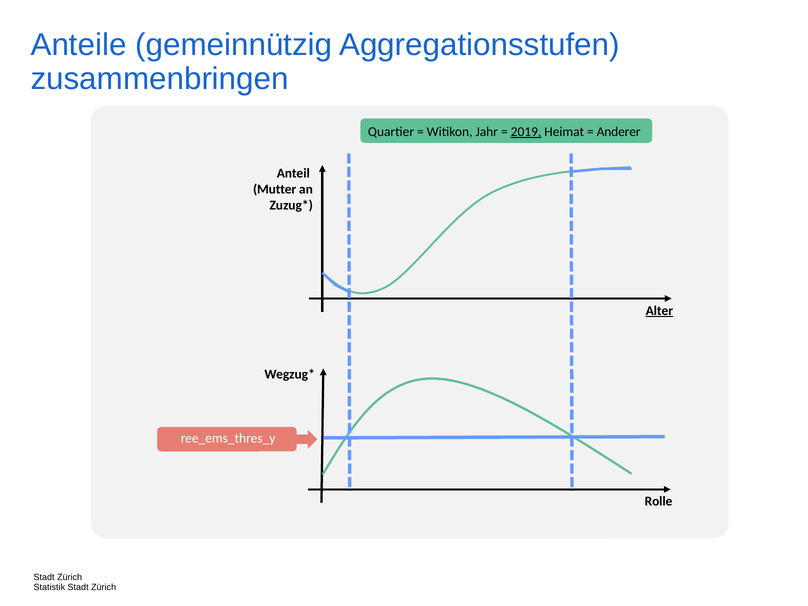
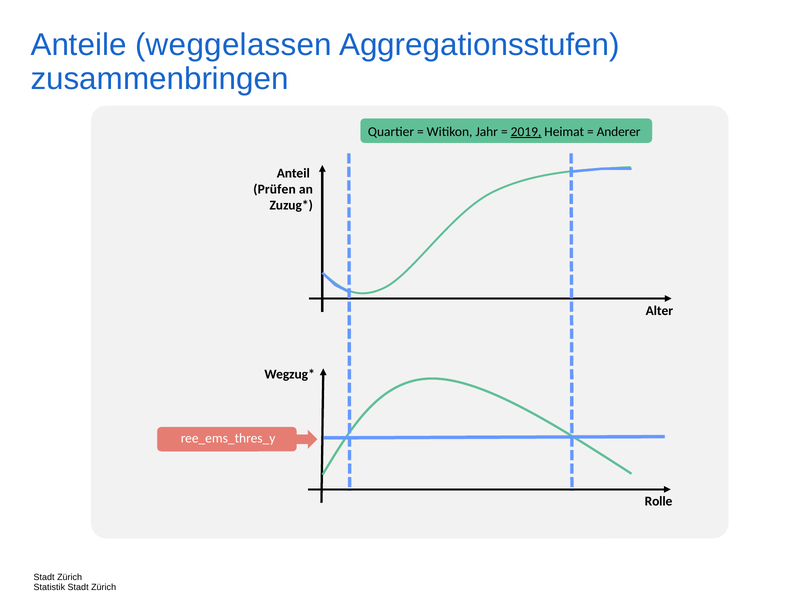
gemeinnützig: gemeinnützig -> weggelassen (234, 45)
Mutter: Mutter -> Prüfen (275, 189)
Alter underline: present -> none (659, 311)
